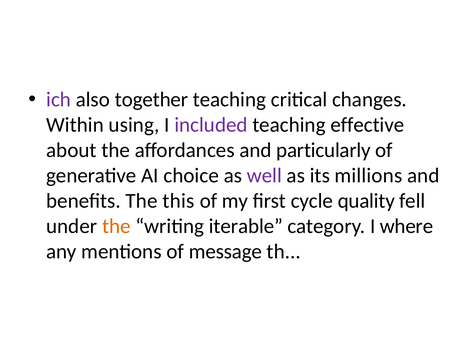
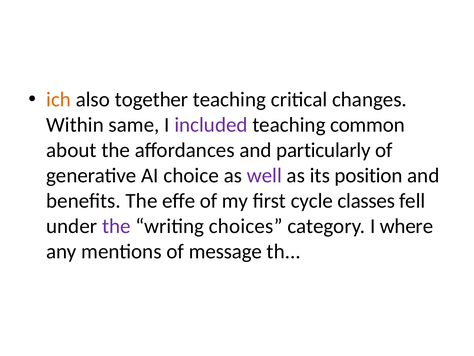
ich colour: purple -> orange (59, 99)
using: using -> same (134, 125)
effective: effective -> common (367, 125)
millions: millions -> position (369, 175)
this: this -> effe (179, 201)
quality: quality -> classes (366, 201)
the colour: orange -> purple (116, 226)
iterable: iterable -> choices (246, 226)
